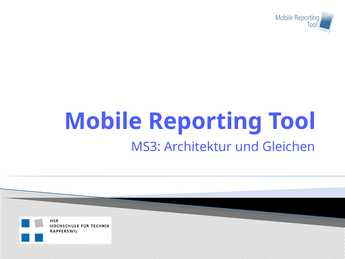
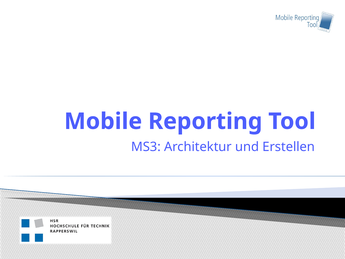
Gleichen: Gleichen -> Erstellen (289, 147)
